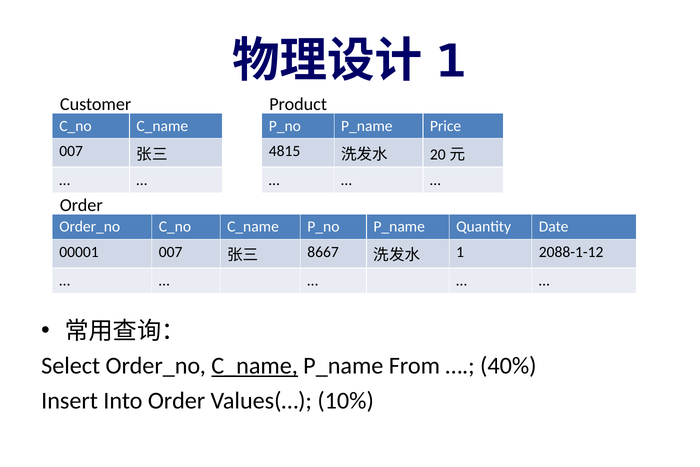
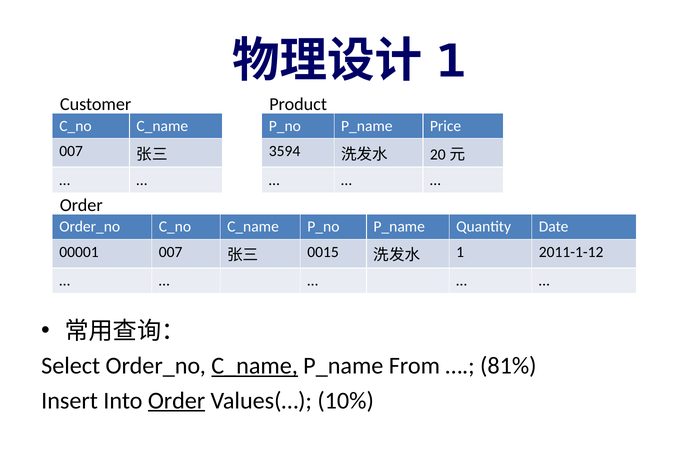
4815: 4815 -> 3594 (285, 151)
8667: 8667 -> 0015 (323, 252)
2088-1-12: 2088-1-12 -> 2011-1-12 (571, 252)
40%: 40% -> 81% (508, 366)
Order underline: none -> present (177, 400)
